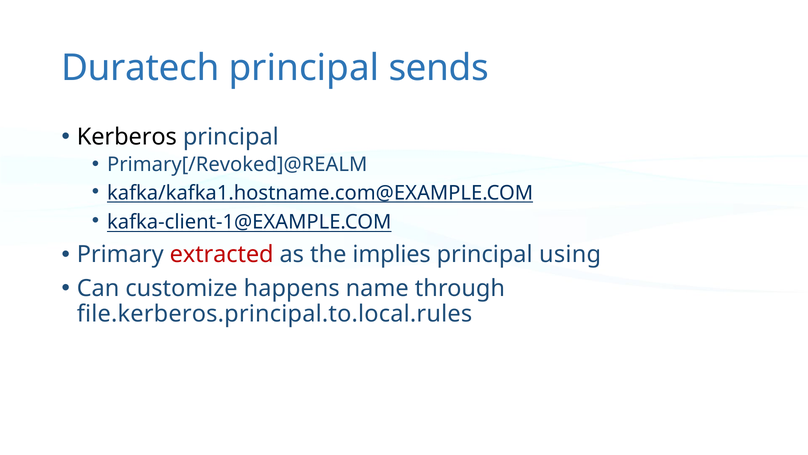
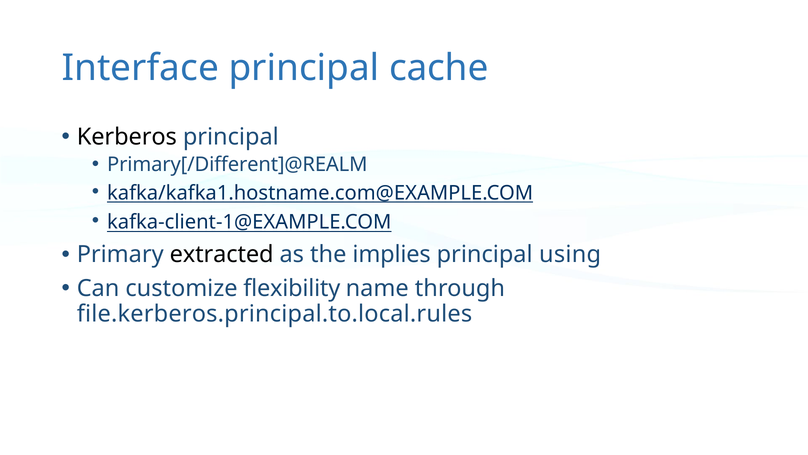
Duratech: Duratech -> Interface (140, 68)
sends: sends -> cache (439, 68)
Primary[/Revoked]@REALM: Primary[/Revoked]@REALM -> Primary[/Different]@REALM (237, 164)
extracted colour: red -> black (222, 254)
happens: happens -> flexibility (292, 288)
